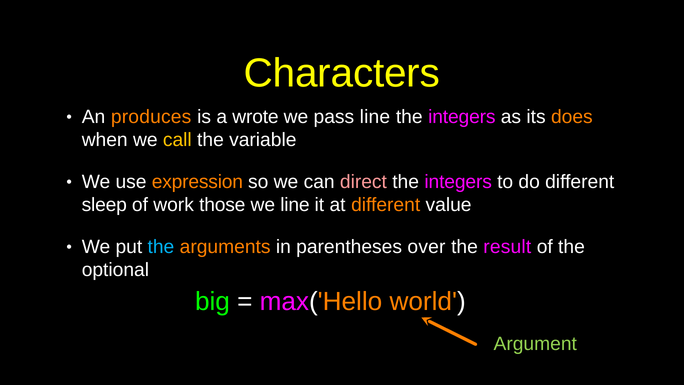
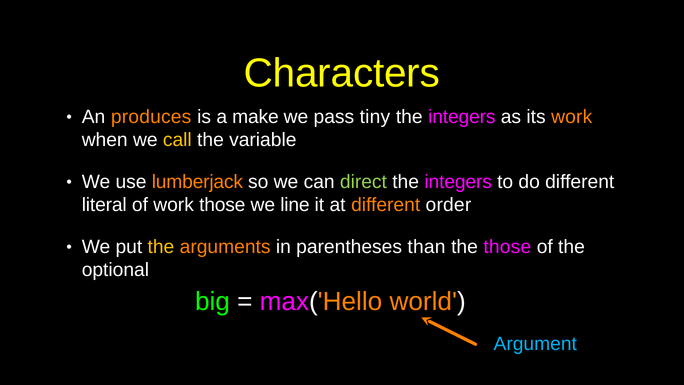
wrote: wrote -> make (255, 117)
pass line: line -> tiny (375, 117)
its does: does -> work (572, 117)
expression: expression -> lumberjack (197, 182)
direct colour: pink -> light green (363, 182)
sleep: sleep -> literal (104, 205)
value: value -> order (448, 205)
the colour: light blue -> yellow (161, 247)
over: over -> than (426, 247)
the result: result -> those (507, 247)
Argument colour: light green -> light blue (535, 344)
